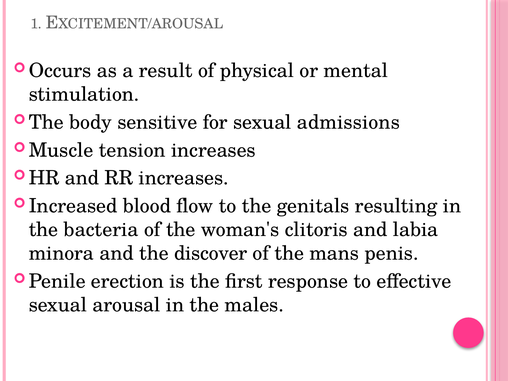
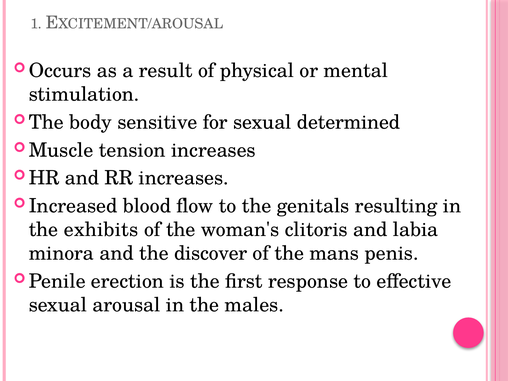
admissions: admissions -> determined (349, 122)
bacteria: bacteria -> exhibits (101, 230)
